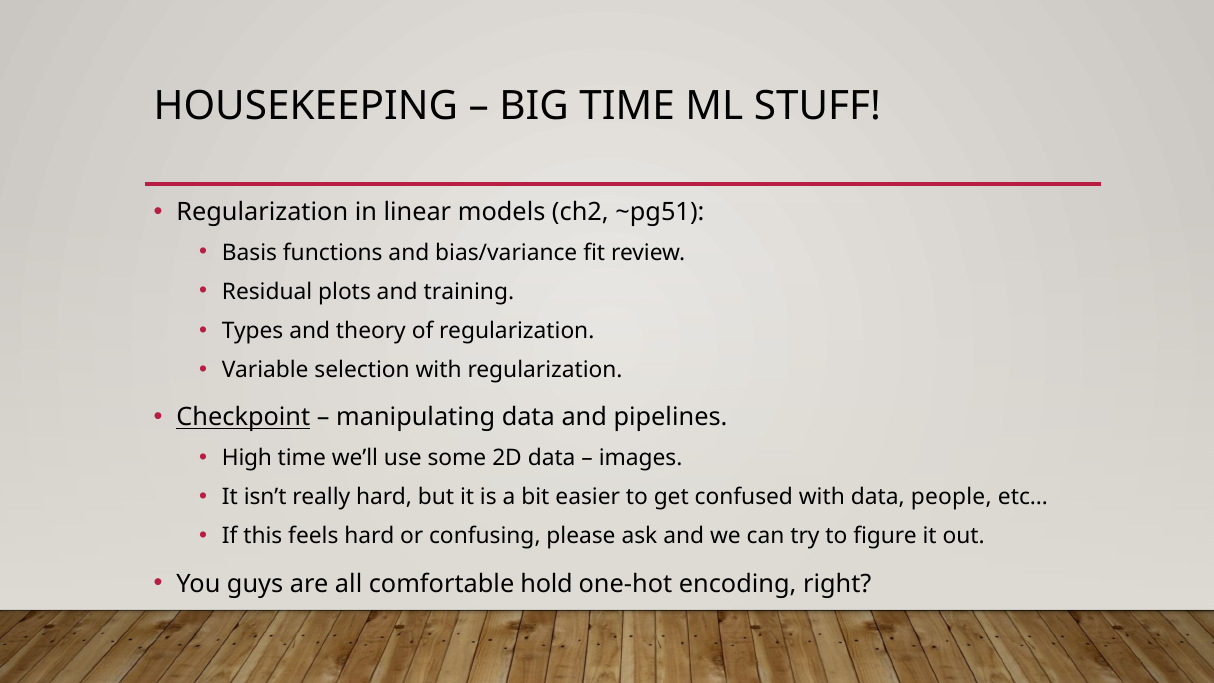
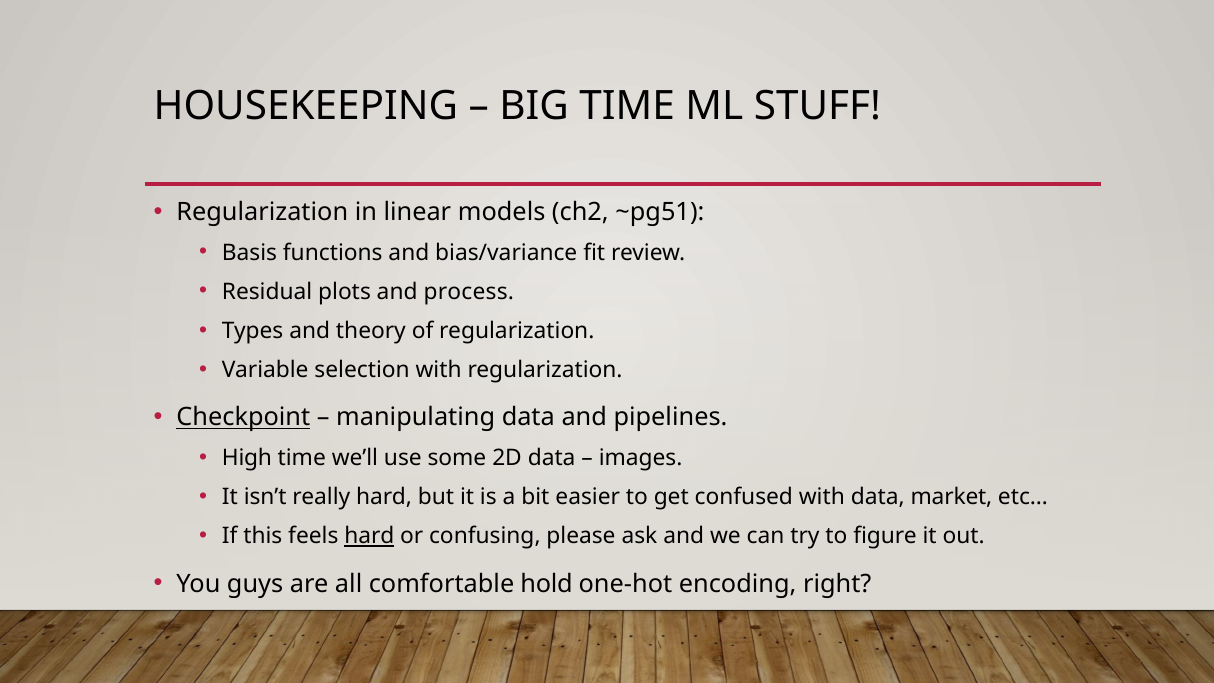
training: training -> process (469, 292)
people: people -> market (951, 497)
hard underline: none -> present (369, 536)
